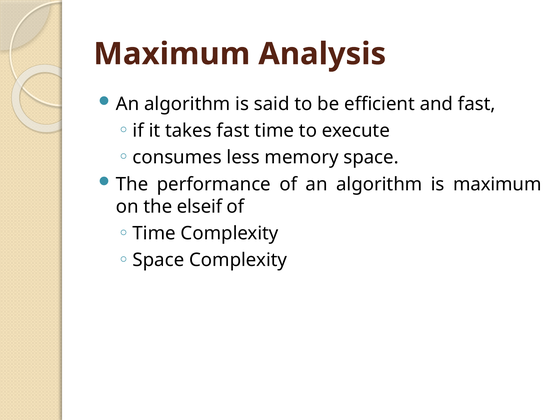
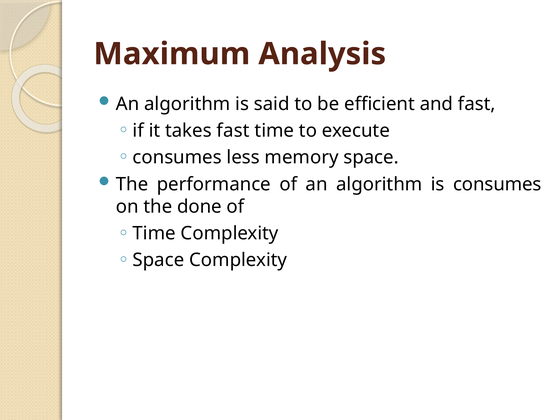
is maximum: maximum -> consumes (497, 184)
elseif: elseif -> done (199, 207)
